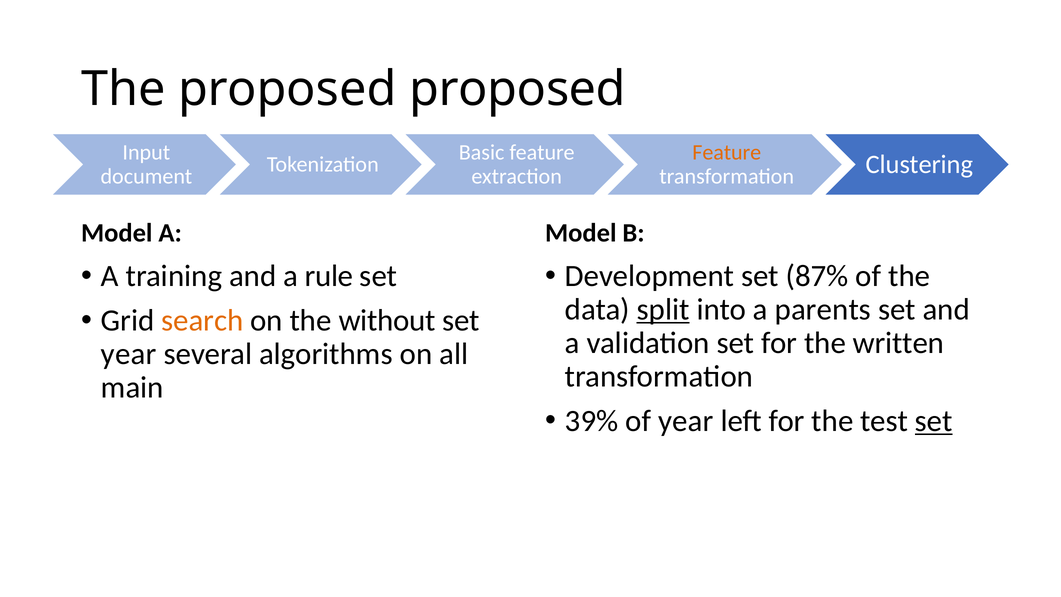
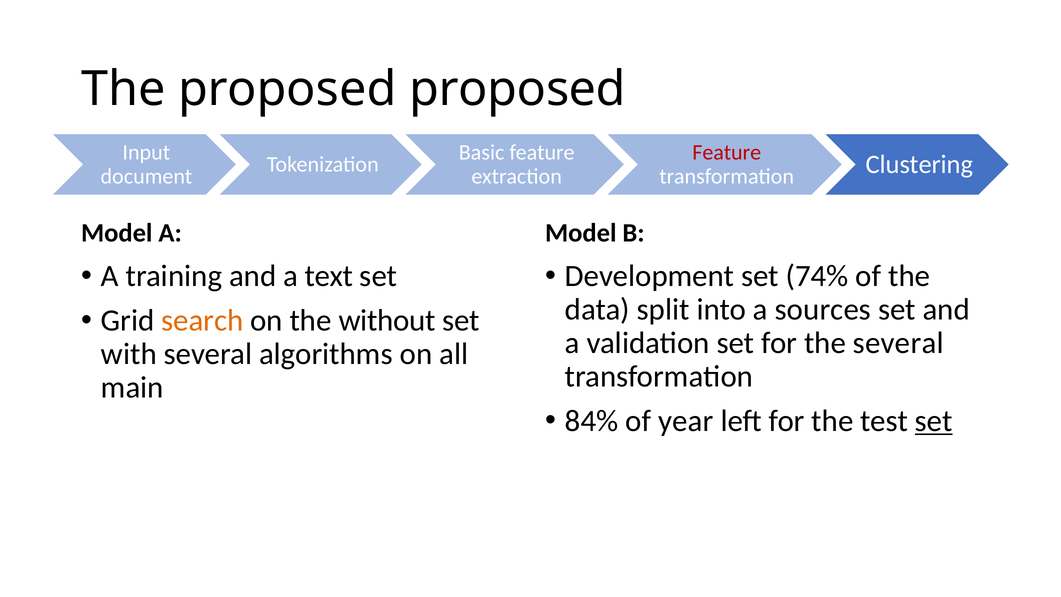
Feature colour: orange -> red (727, 152)
rule: rule -> text (329, 276)
87%: 87% -> 74% (817, 276)
split underline: present -> none (663, 309)
parents: parents -> sources (823, 309)
the written: written -> several (898, 343)
year: year -> with (129, 354)
39%: 39% -> 84% (592, 421)
